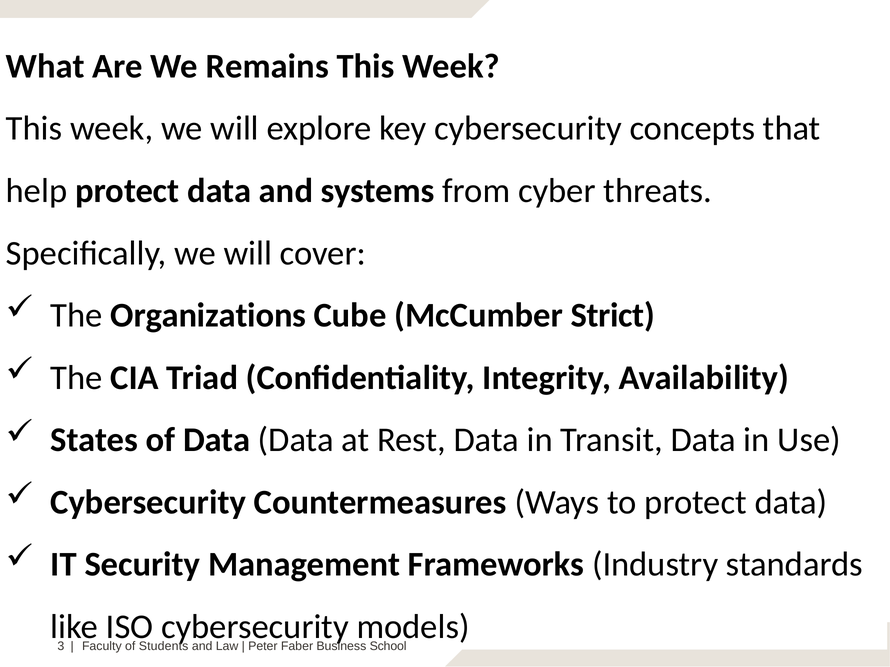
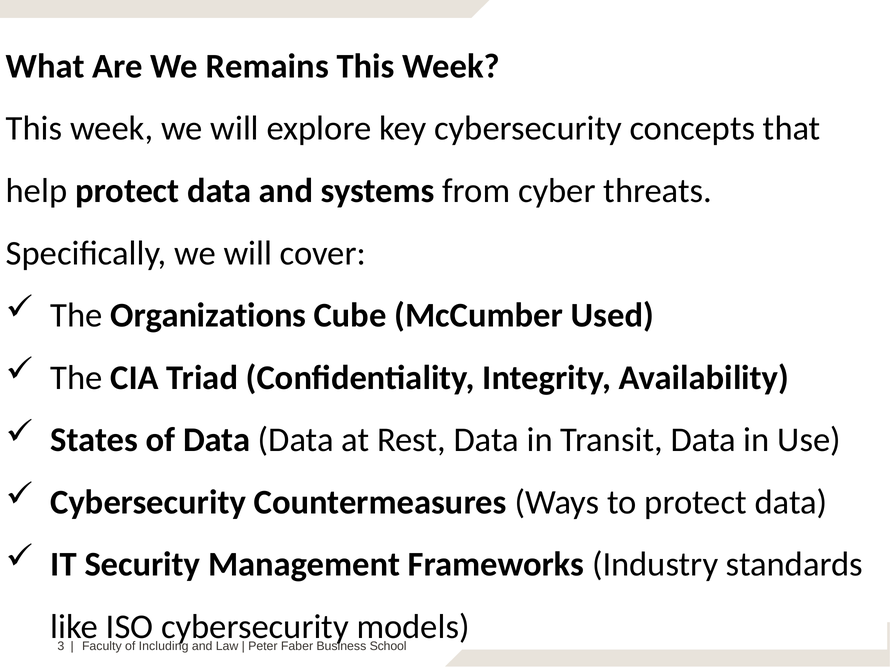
Strict: Strict -> Used (612, 316)
Students: Students -> Including (164, 647)
